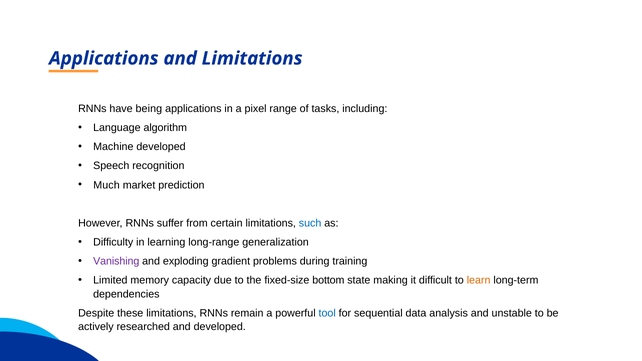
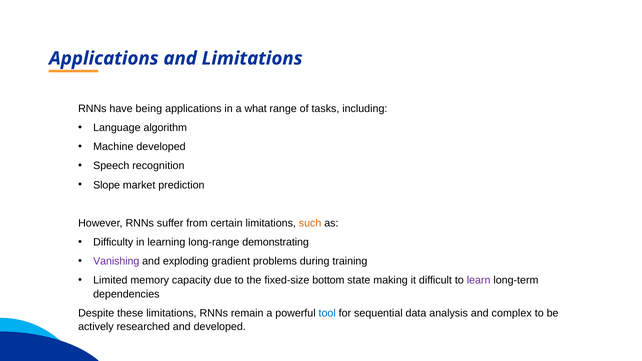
pixel: pixel -> what (256, 109)
Much: Much -> Slope (107, 185)
such colour: blue -> orange (310, 223)
generalization: generalization -> demonstrating (276, 242)
learn colour: orange -> purple (479, 280)
unstable: unstable -> complex (512, 313)
